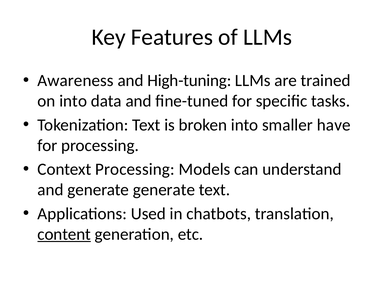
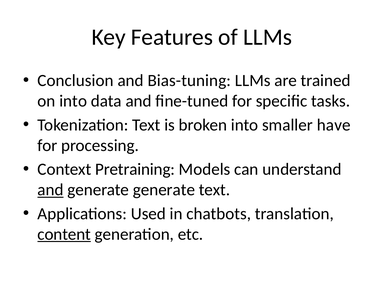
Awareness: Awareness -> Conclusion (76, 81)
High-tuning: High-tuning -> Bias-tuning (189, 81)
Context Processing: Processing -> Pretraining (135, 169)
and underline: none -> present (51, 190)
